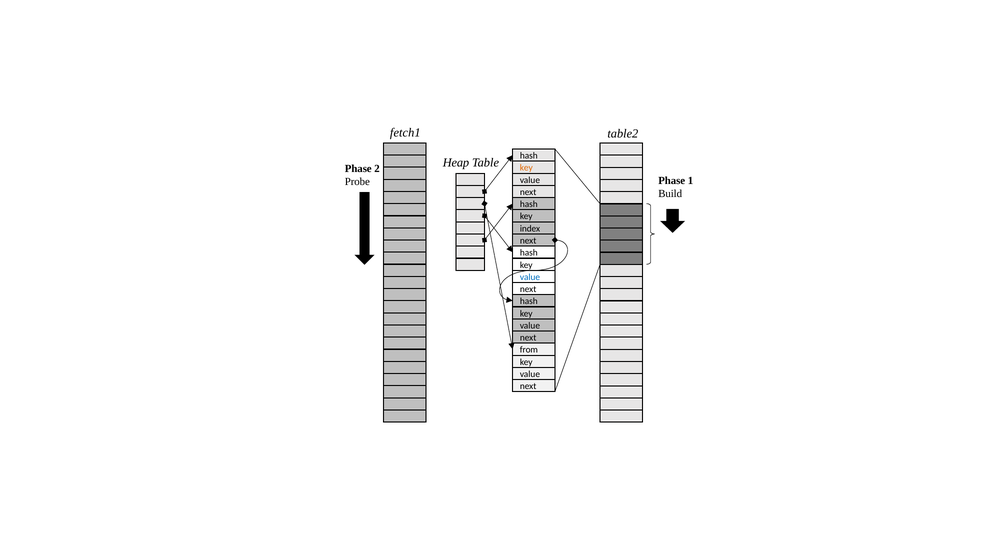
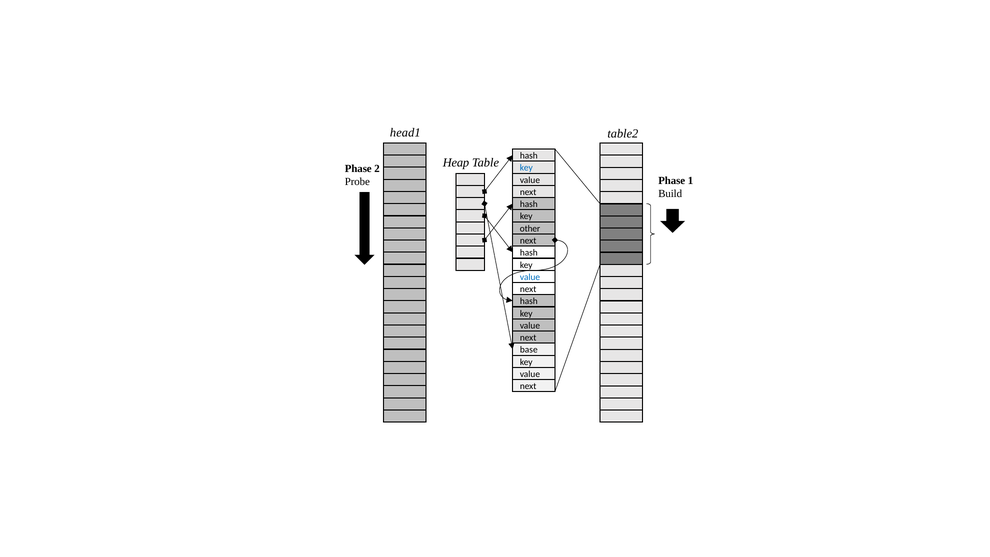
fetch1: fetch1 -> head1 (405, 133)
key colour: orange -> blue (526, 168)
index: index -> other (530, 229)
from: from -> base (529, 350)
